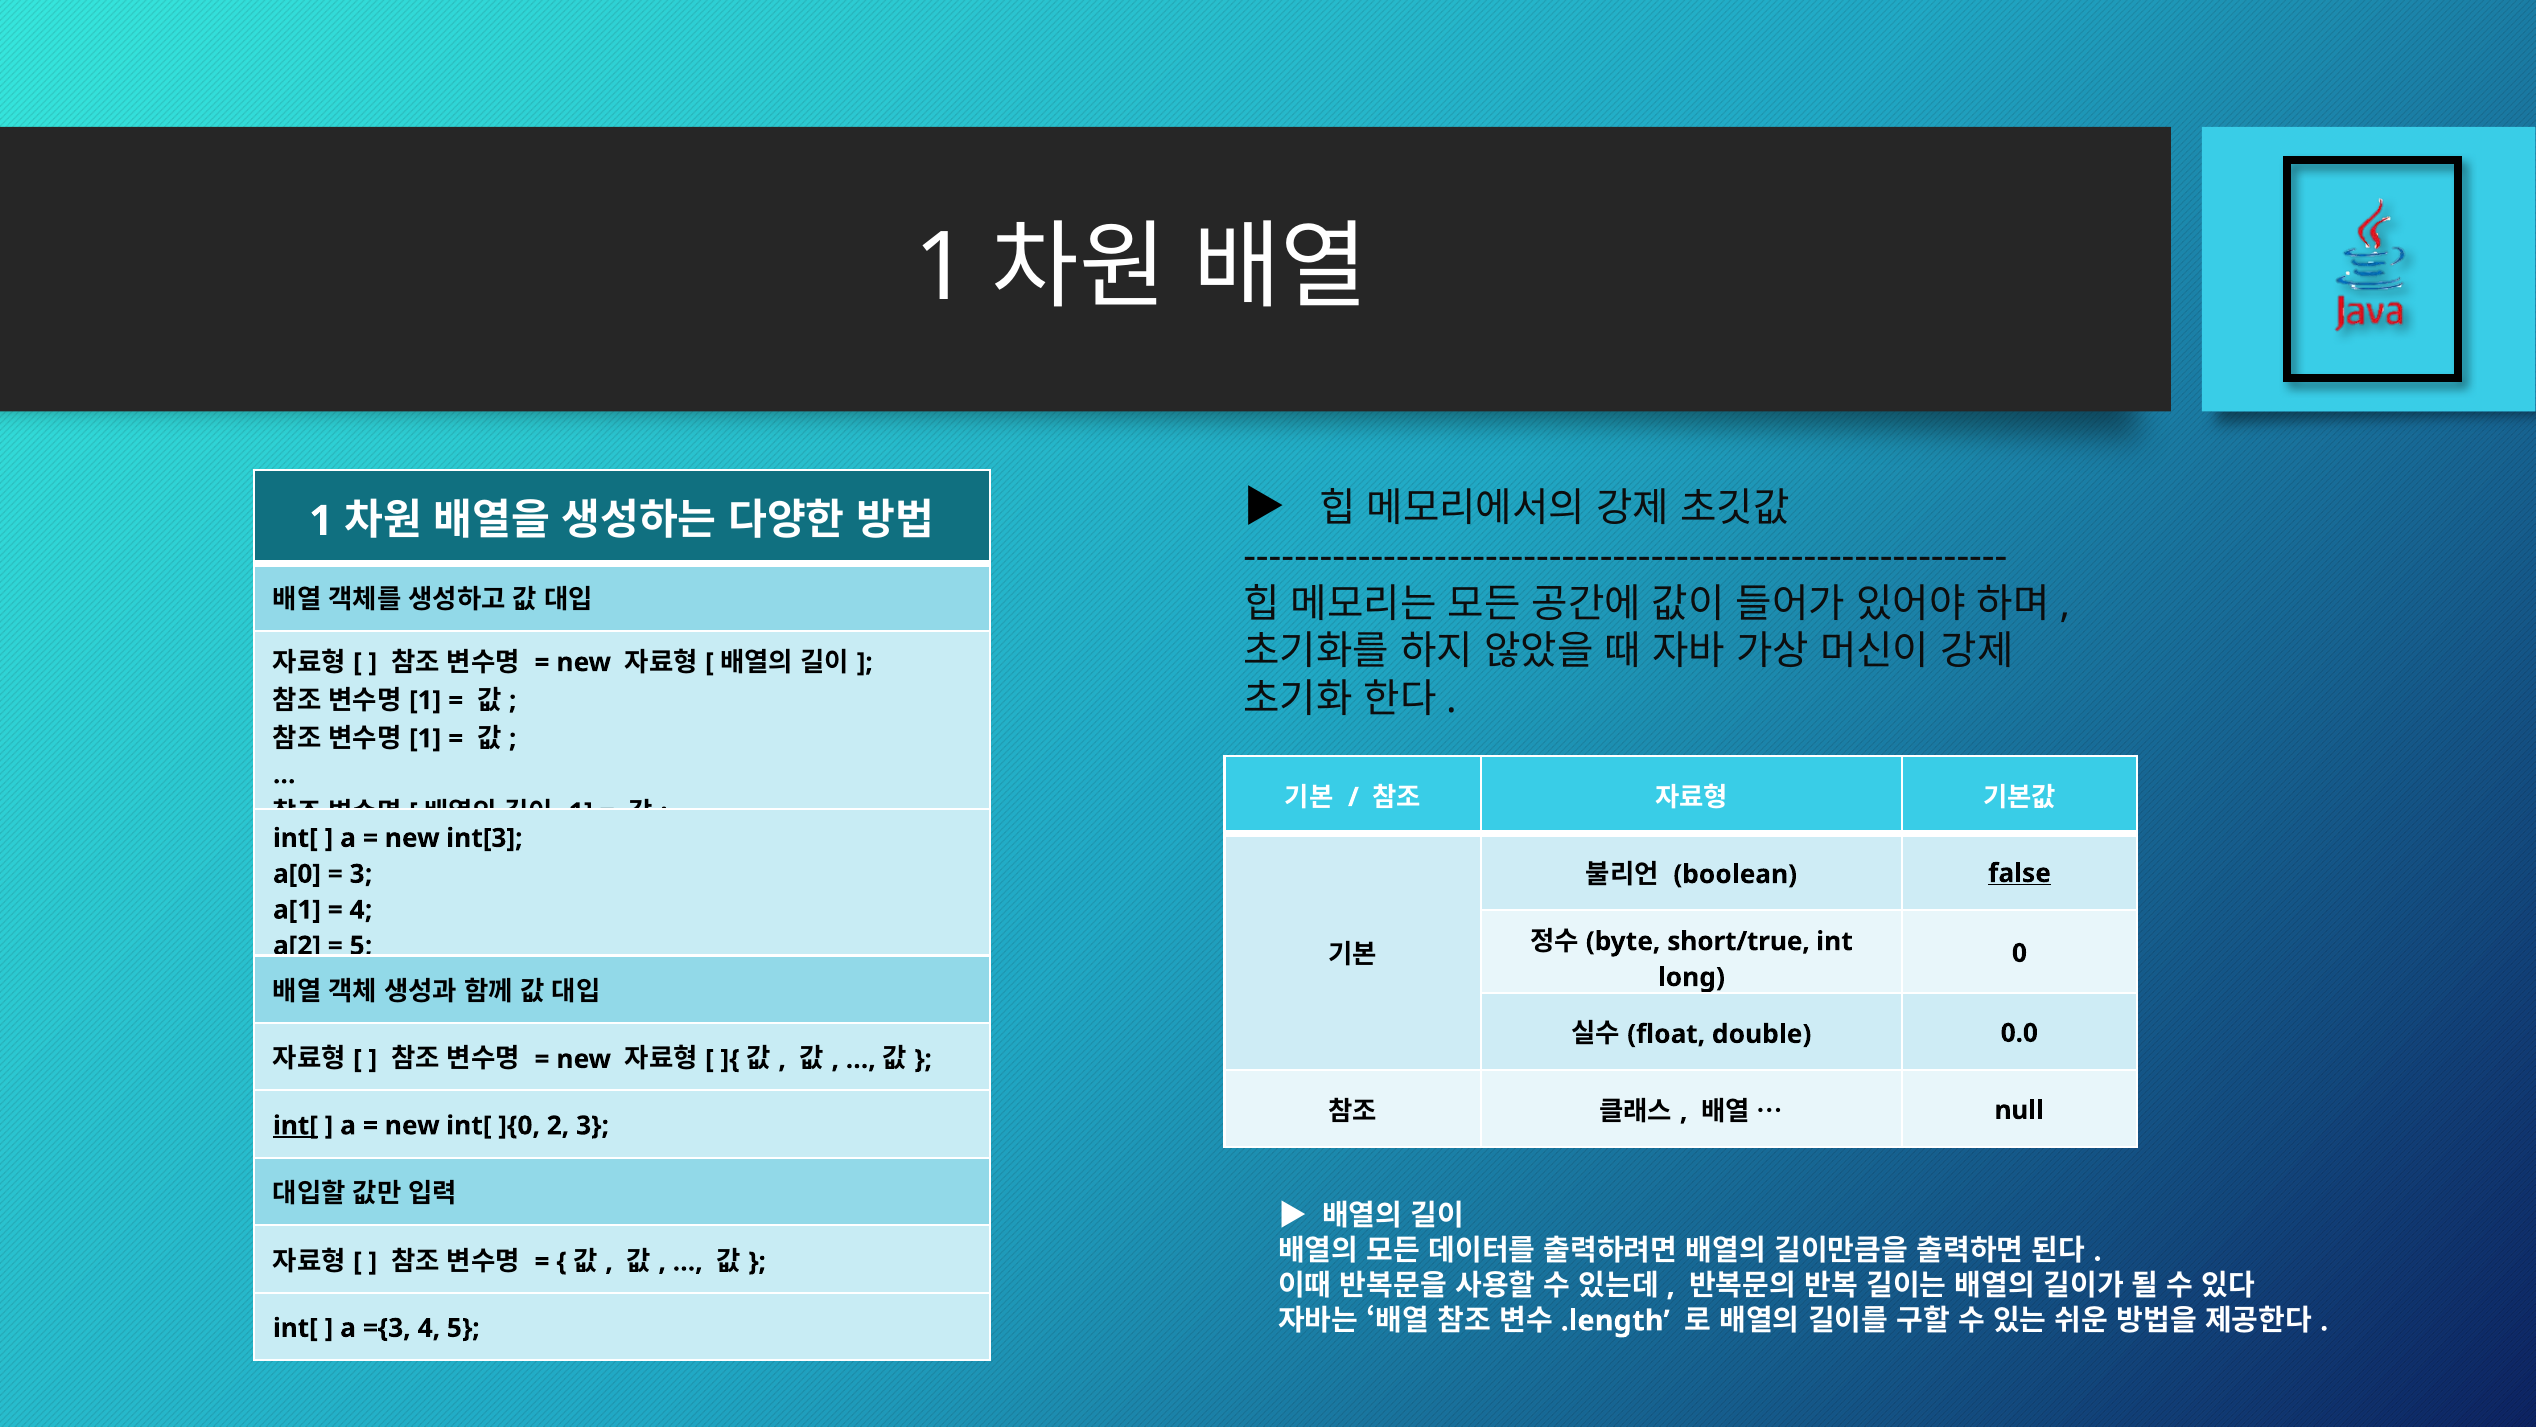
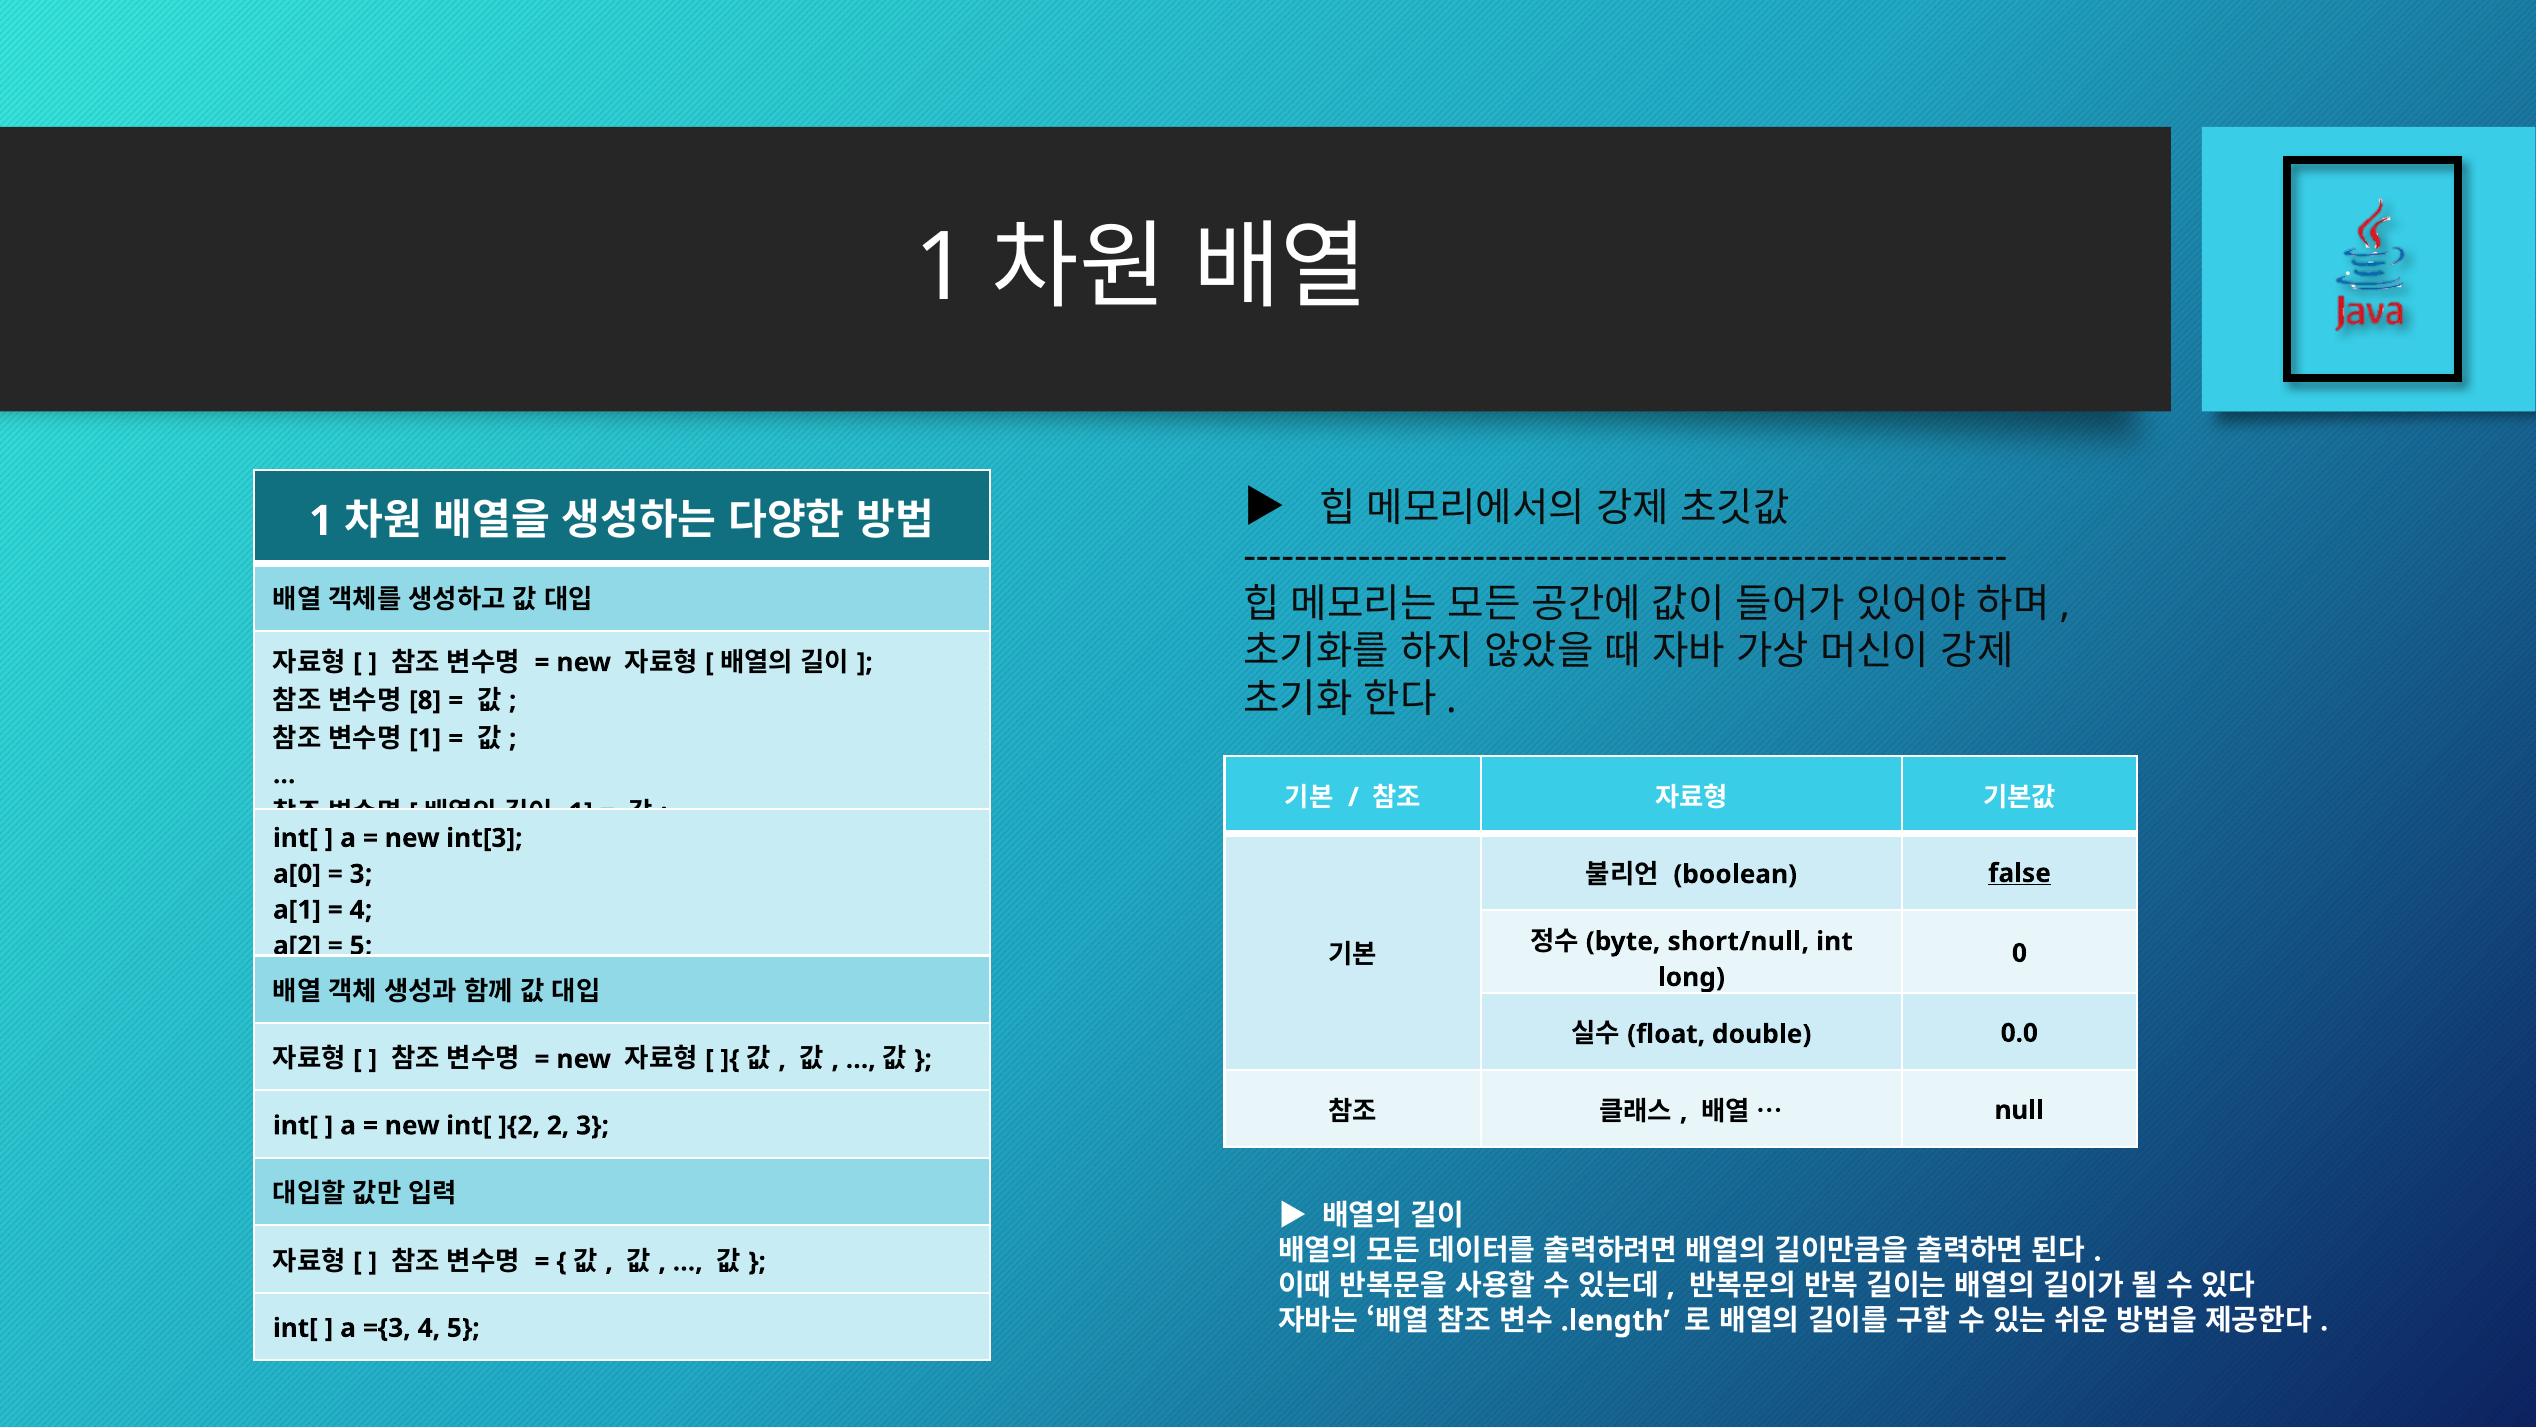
1: 1 -> 8 (425, 700)
short/true: short/true -> short/null (1738, 941)
int[ underline: present -> none (295, 1125)
]{0: ]{0 -> ]{2 (519, 1125)
